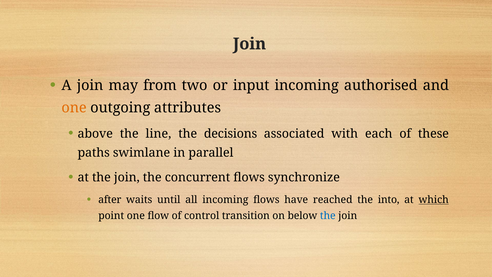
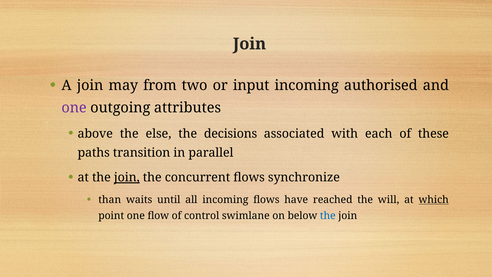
one colour: orange -> purple (74, 108)
line: line -> else (159, 133)
swimlane: swimlane -> transition (142, 153)
join underline: none -> present (127, 177)
after: after -> than (110, 200)
into: into -> will (389, 200)
transition: transition -> swimlane (246, 216)
